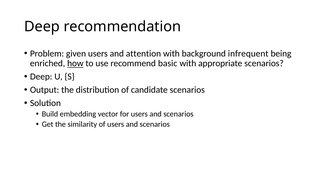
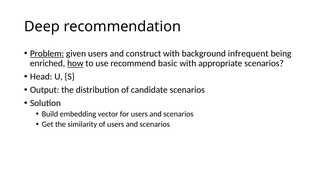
Problem underline: none -> present (47, 53)
attention: attention -> construct (143, 53)
Deep: Deep -> Head (41, 77)
